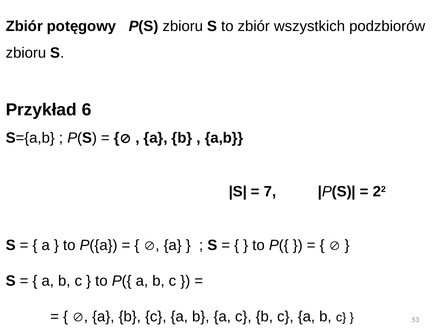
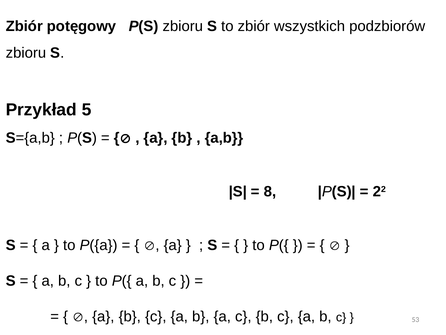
6: 6 -> 5 (86, 110)
7: 7 -> 8 (270, 191)
